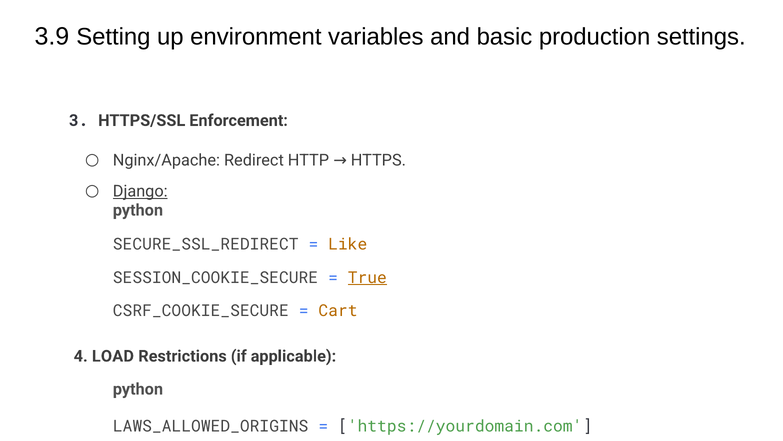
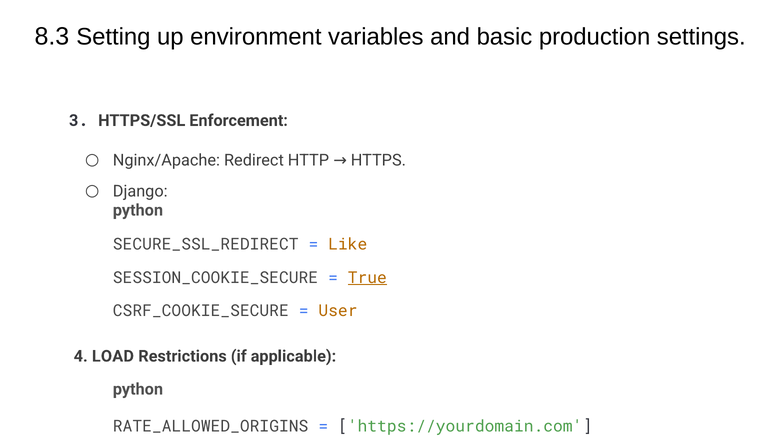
3.9: 3.9 -> 8.3 (52, 37)
Django underline: present -> none (140, 191)
Cart: Cart -> User (338, 311)
LAWS_ALLOWED_ORIGINS: LAWS_ALLOWED_ORIGINS -> RATE_ALLOWED_ORIGINS (211, 426)
